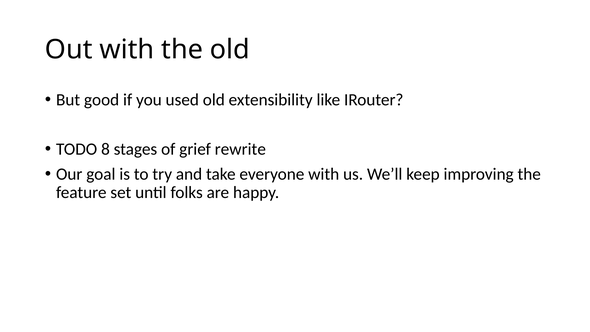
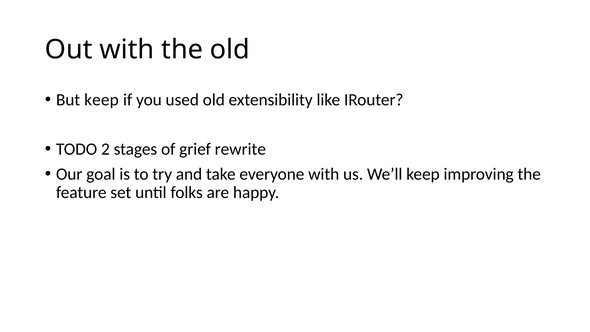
But good: good -> keep (101, 100)
8: 8 -> 2 (105, 149)
